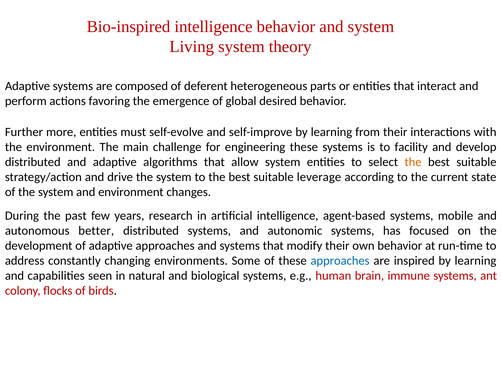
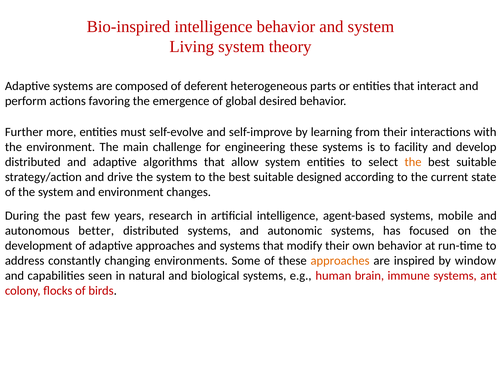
leverage: leverage -> designed (319, 177)
approaches colour: blue -> orange (340, 261)
inspired by learning: learning -> window (475, 261)
